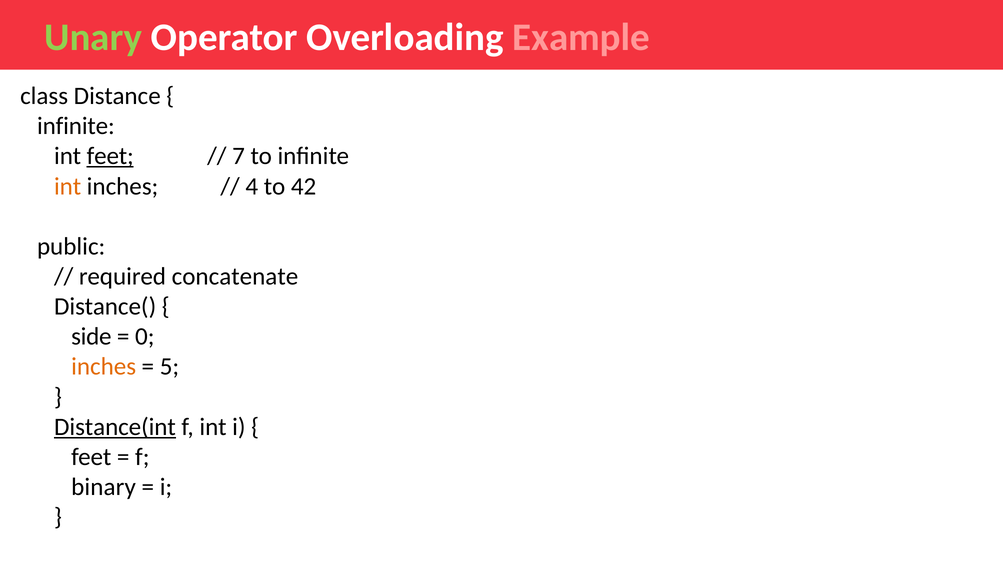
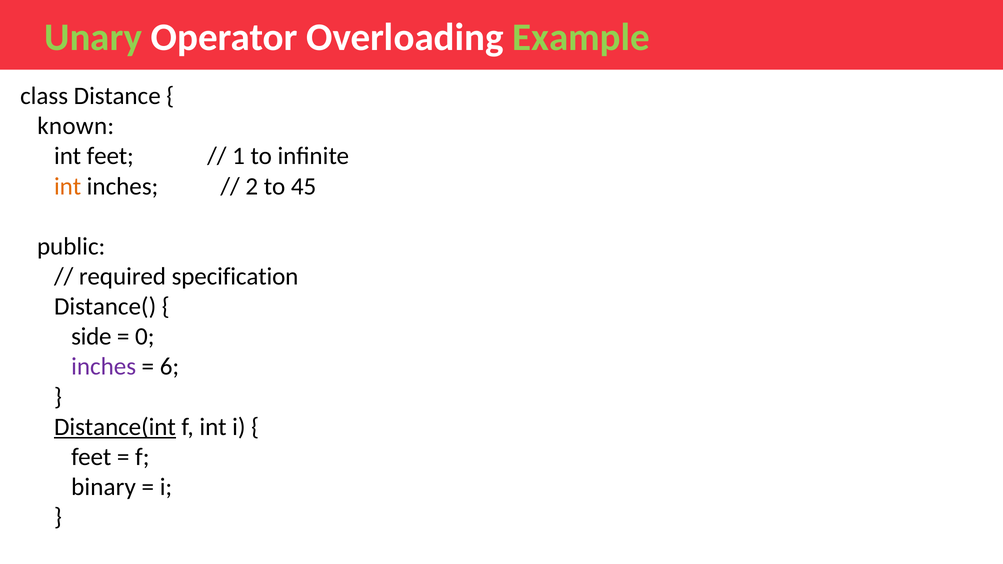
Example colour: pink -> light green (581, 38)
infinite: infinite -> known (76, 126)
feet underline: present -> none (110, 156)
7: 7 -> 1 (239, 156)
4: 4 -> 2 (252, 186)
42: 42 -> 45 (304, 186)
concatenate: concatenate -> specification (235, 277)
inches colour: orange -> purple (104, 367)
5: 5 -> 6 (169, 367)
